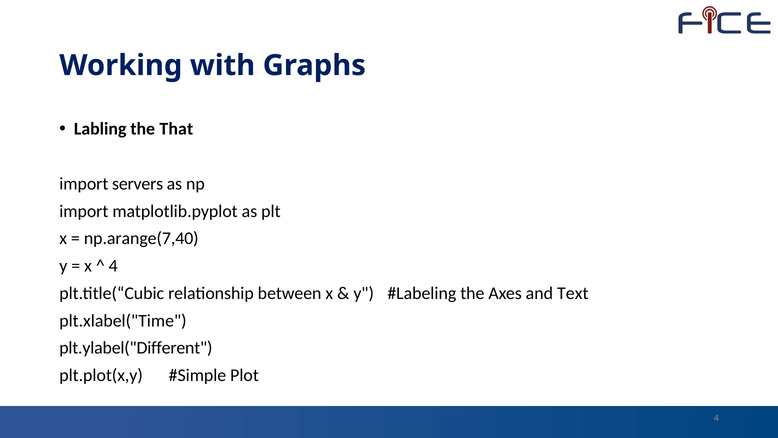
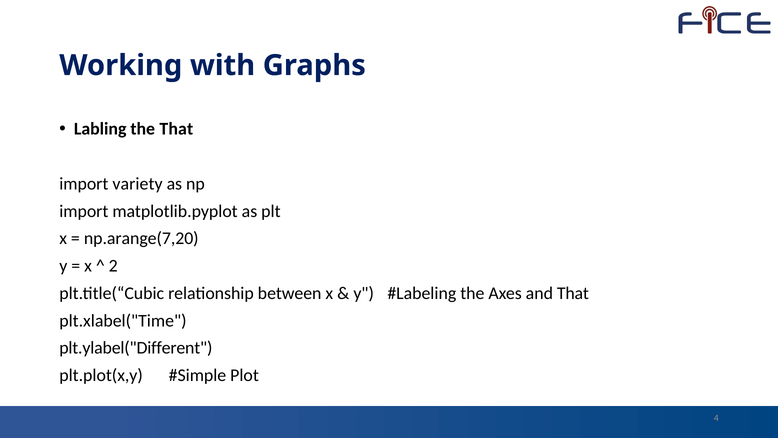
servers: servers -> variety (138, 184)
np.arange(7,40: np.arange(7,40 -> np.arange(7,20 (141, 238)
4: 4 -> 2 (113, 266)
and Text: Text -> That (573, 293)
